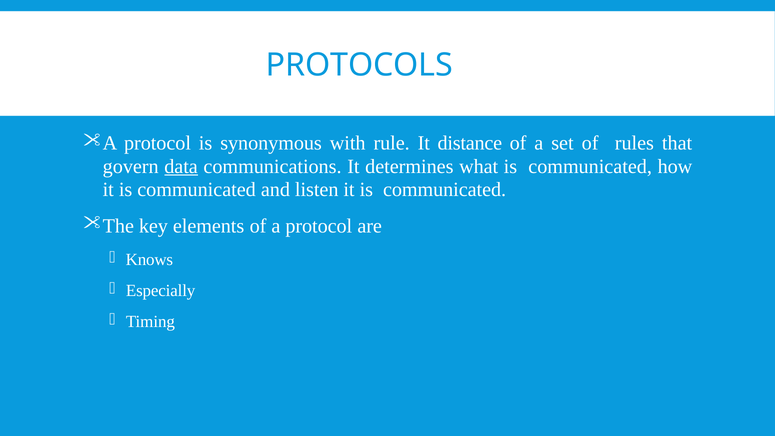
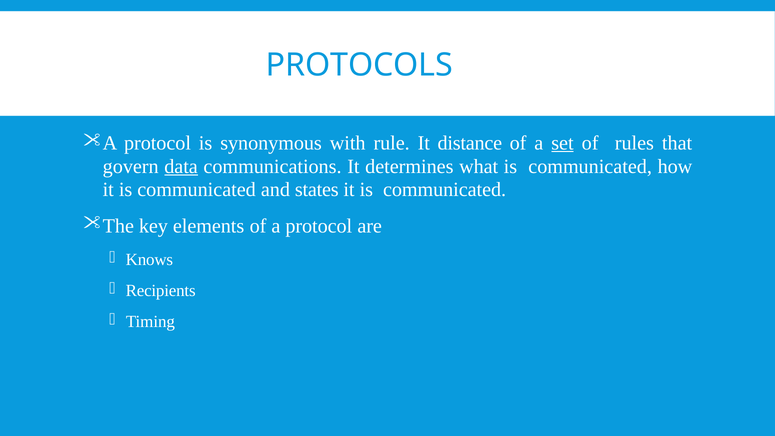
set underline: none -> present (562, 143)
listen: listen -> states (317, 190)
Especially: Especially -> Recipients (161, 291)
